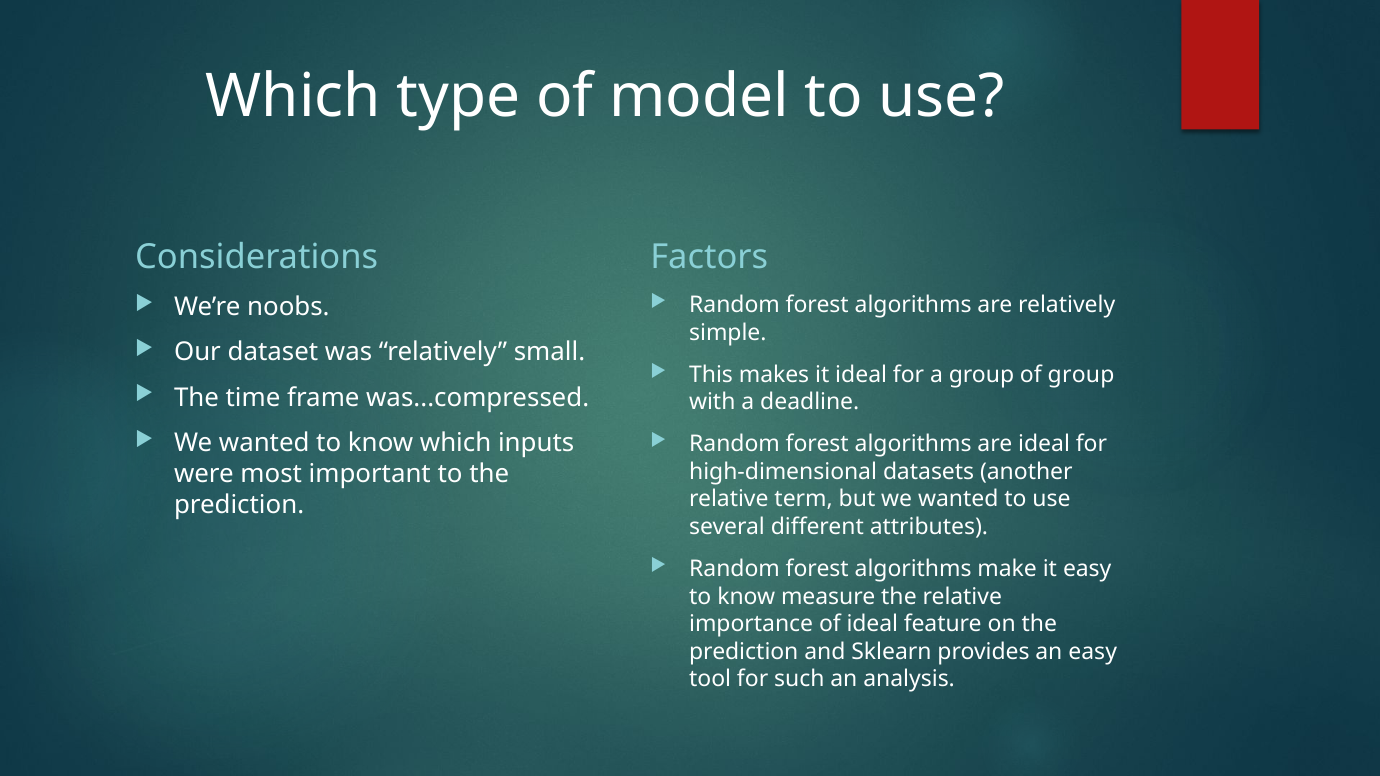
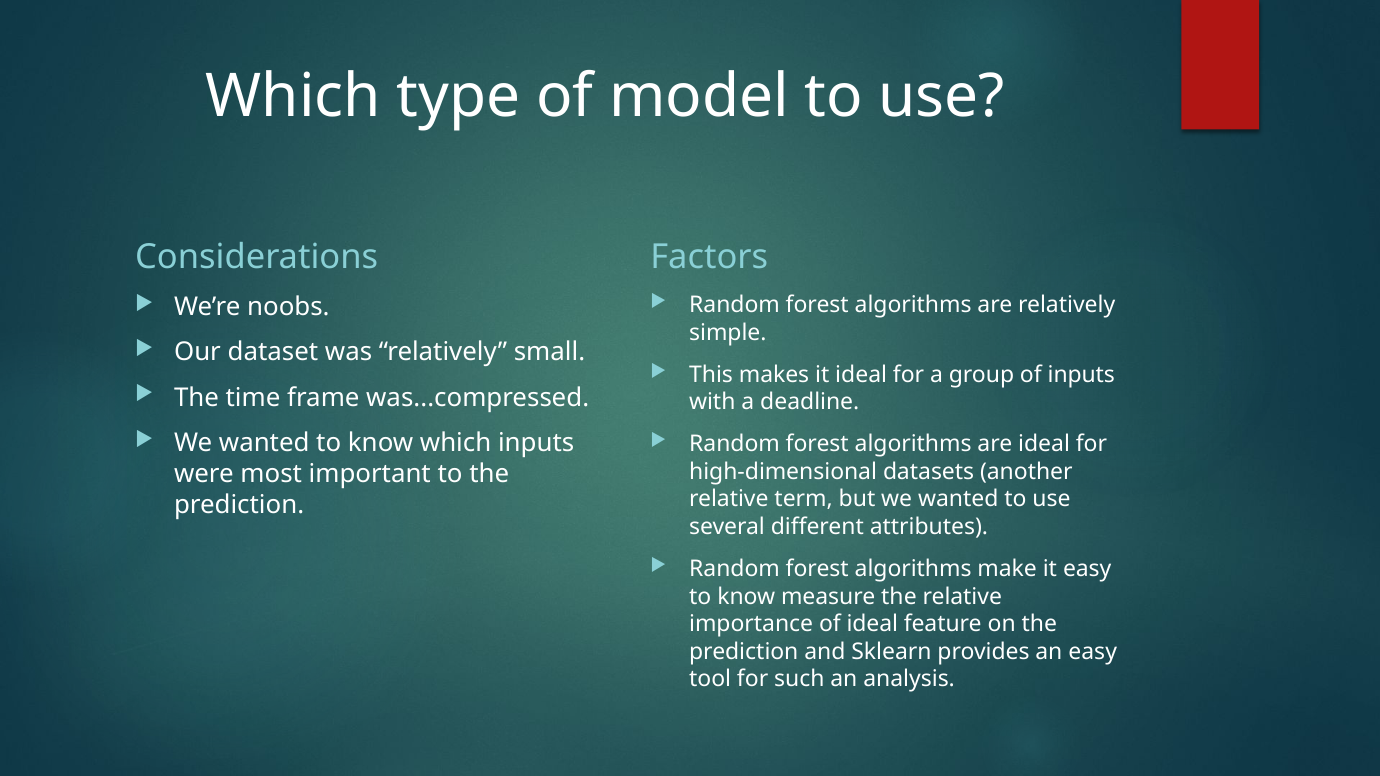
of group: group -> inputs (1081, 375)
